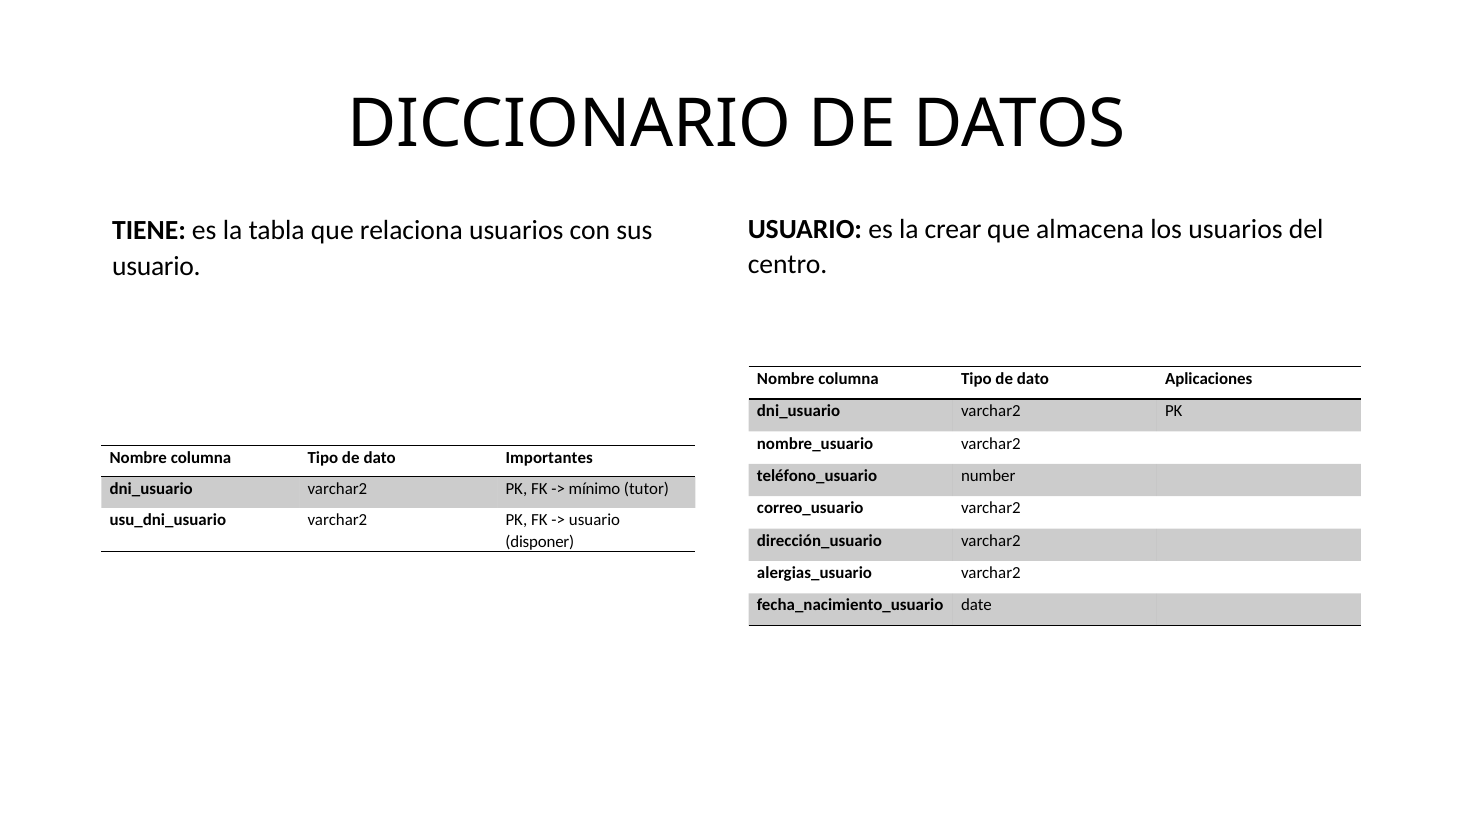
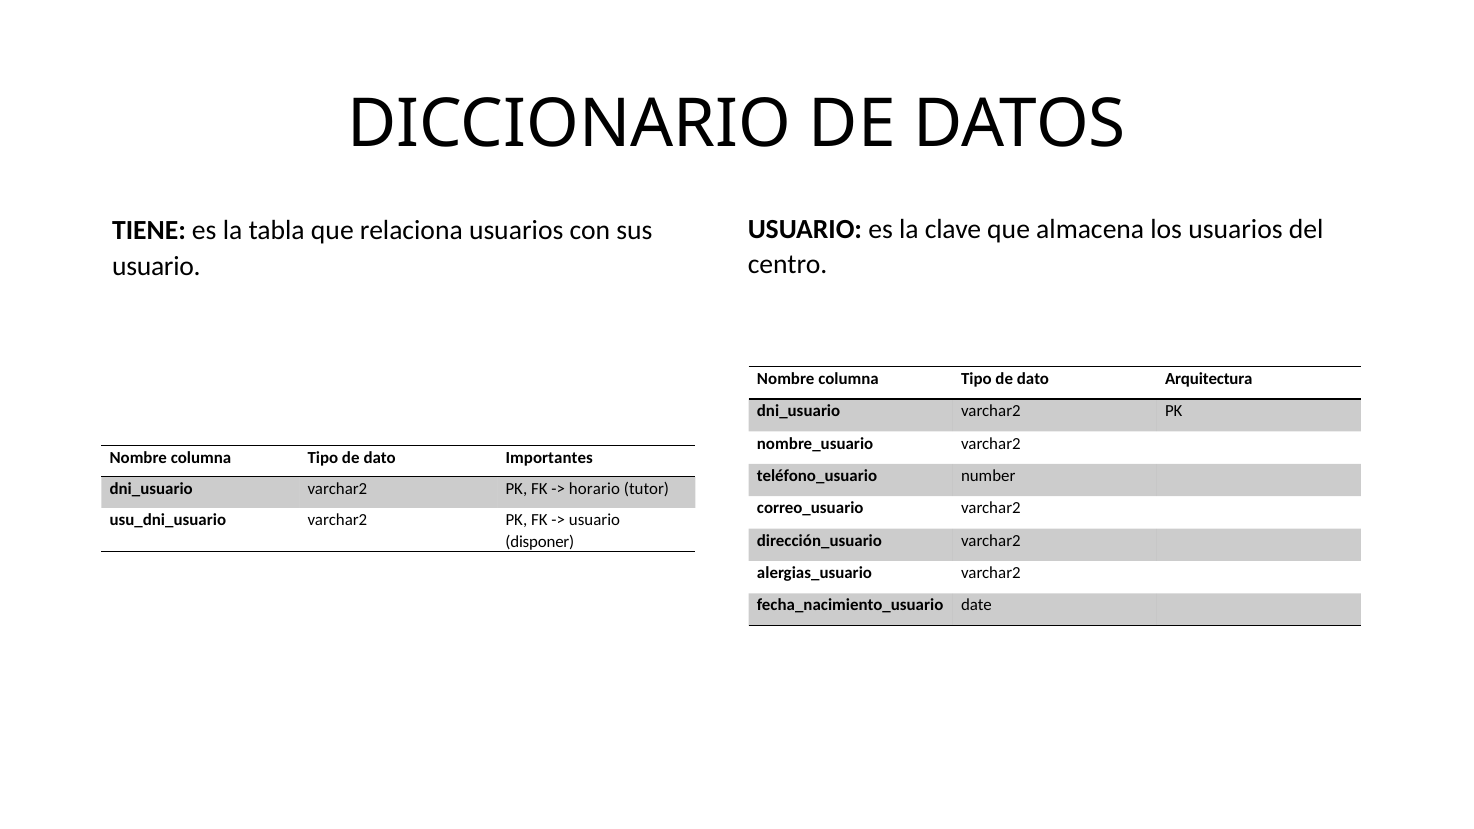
crear: crear -> clave (953, 229)
Aplicaciones: Aplicaciones -> Arquitectura (1209, 379)
mínimo: mínimo -> horario (594, 489)
